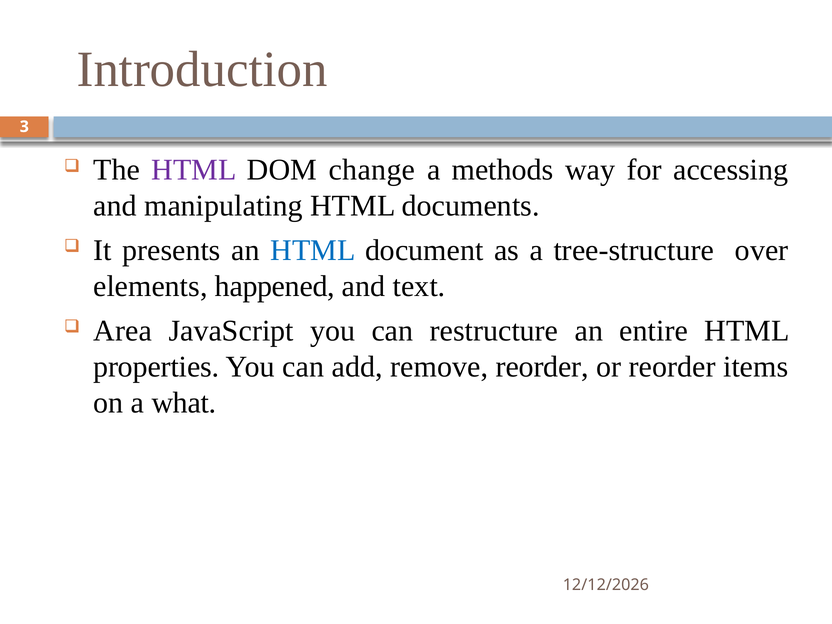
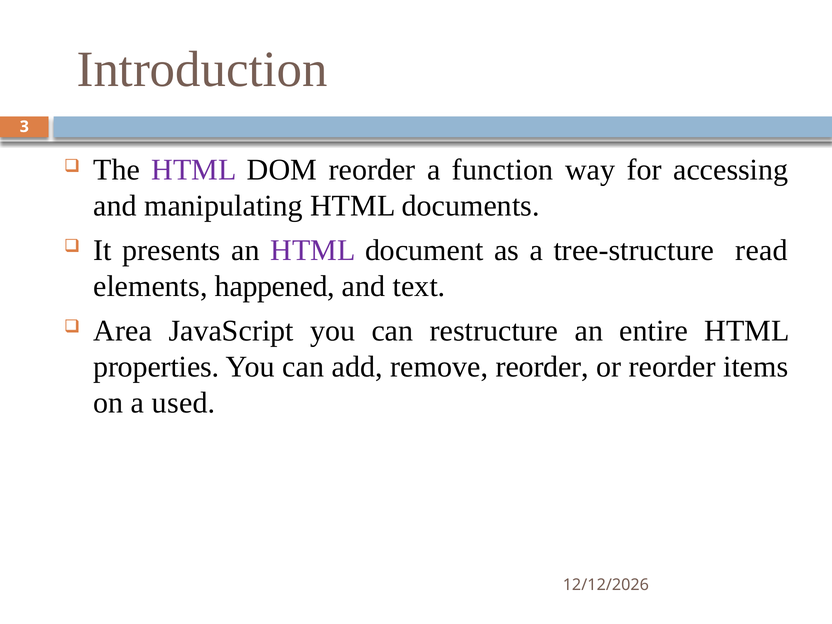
DOM change: change -> reorder (372, 170)
methods: methods -> function (503, 170)
HTML colour: blue -> purple (313, 250)
over: over -> read (762, 250)
what: what -> used (184, 403)
